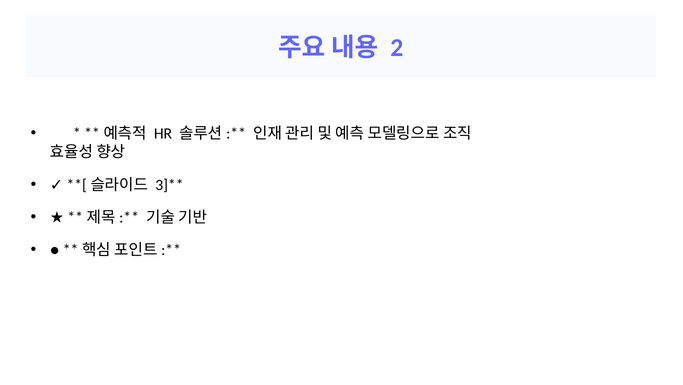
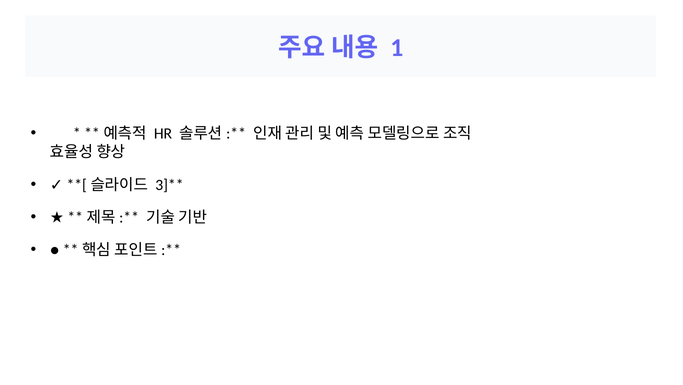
2: 2 -> 1 (397, 48)
